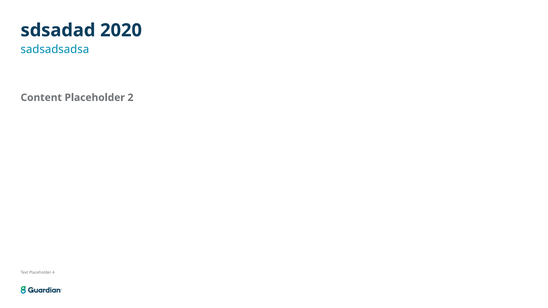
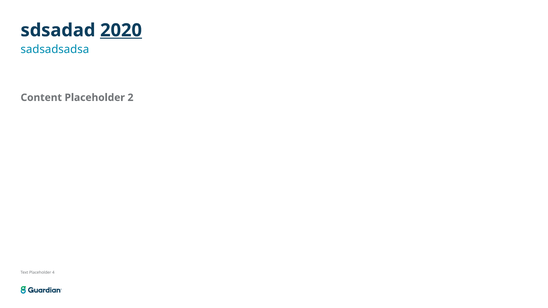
2020 underline: none -> present (121, 30)
